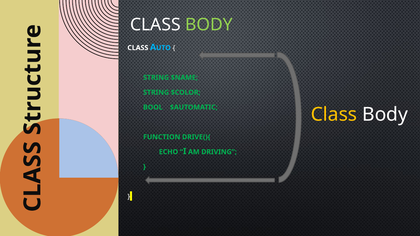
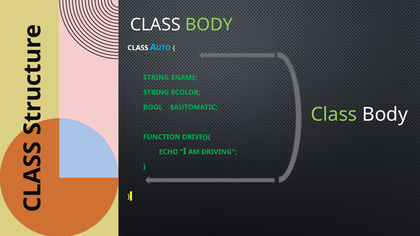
Class colour: yellow -> light green (334, 114)
